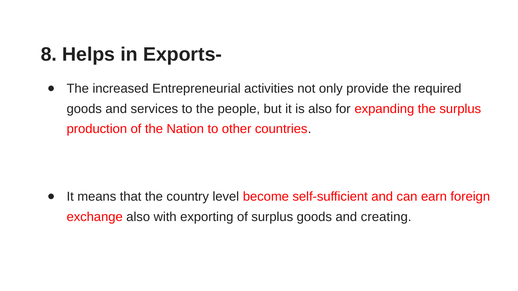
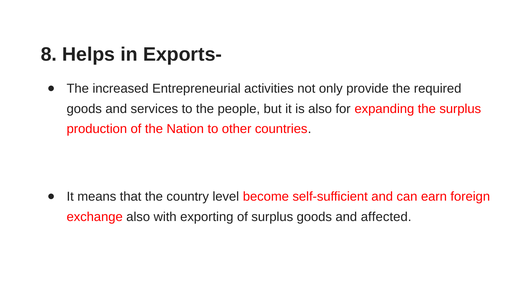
creating: creating -> affected (386, 217)
